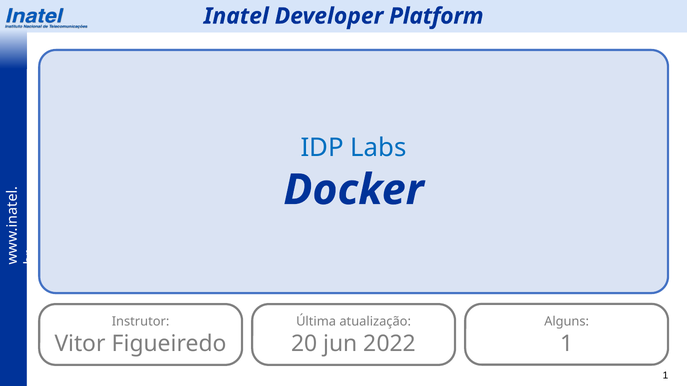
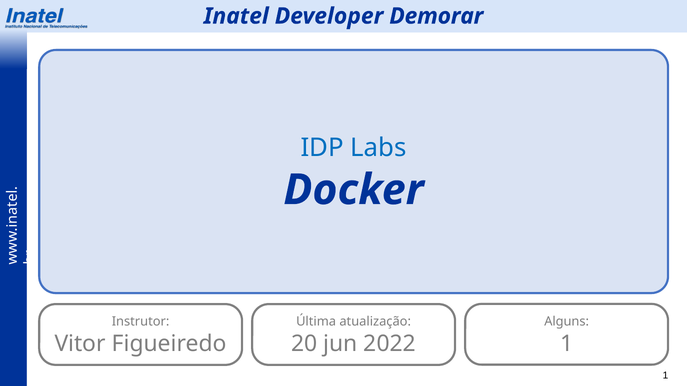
Platform: Platform -> Demorar (436, 16)
